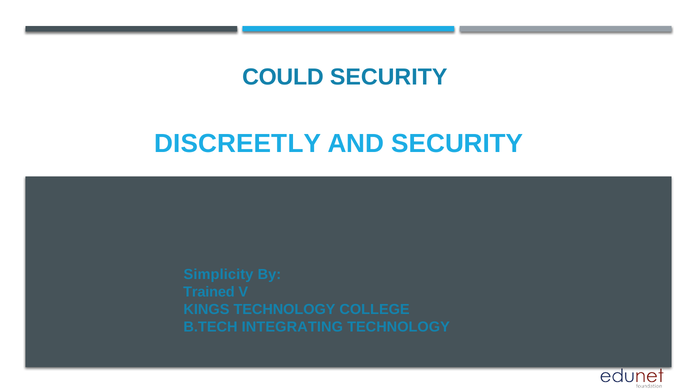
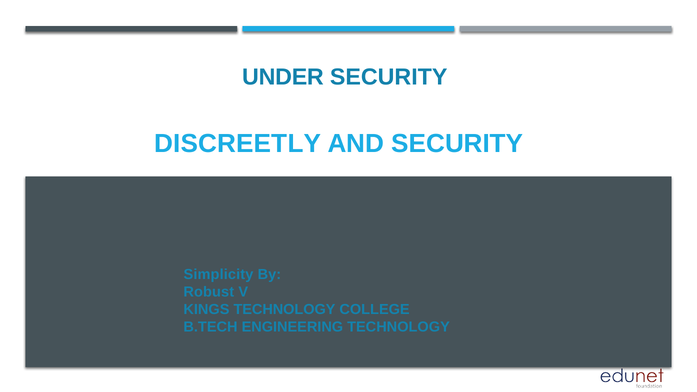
COULD: COULD -> UNDER (283, 77)
Trained: Trained -> Robust (209, 292)
INTEGRATING: INTEGRATING -> ENGINEERING (292, 327)
